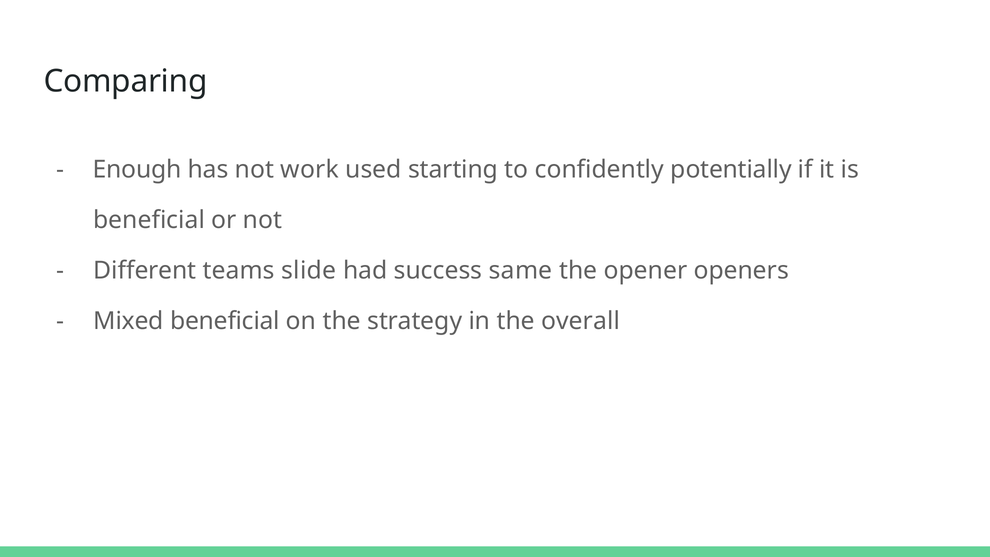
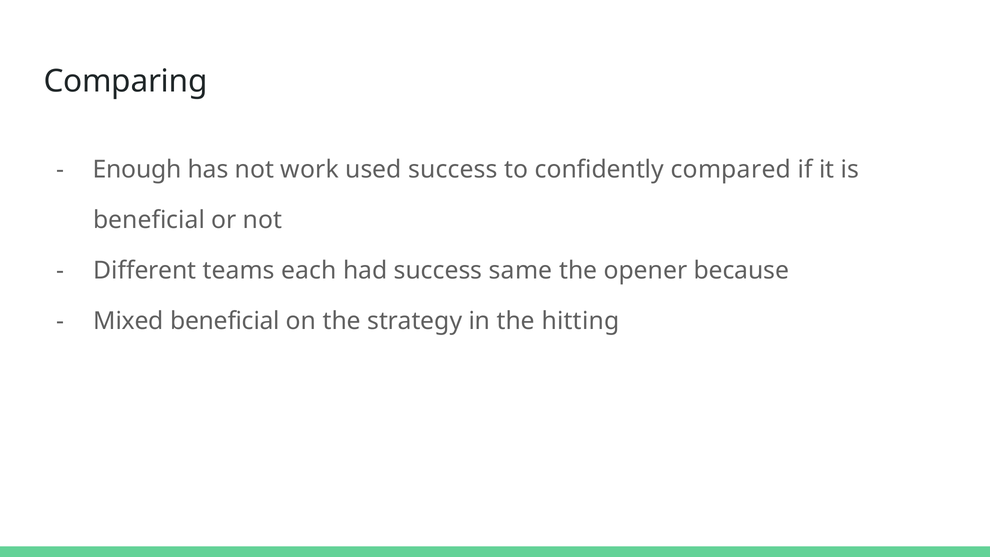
used starting: starting -> success (453, 170)
potentially: potentially -> compared (731, 170)
slide: slide -> each (309, 271)
openers: openers -> because (741, 271)
overall: overall -> hitting (581, 321)
